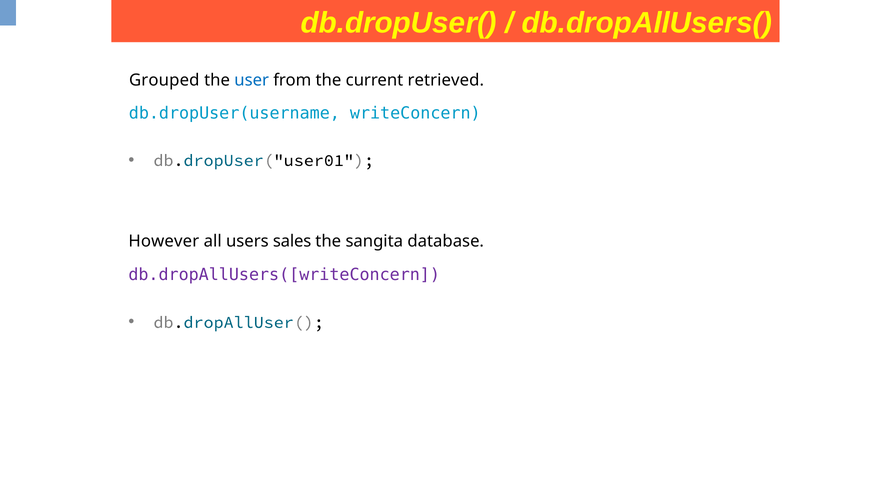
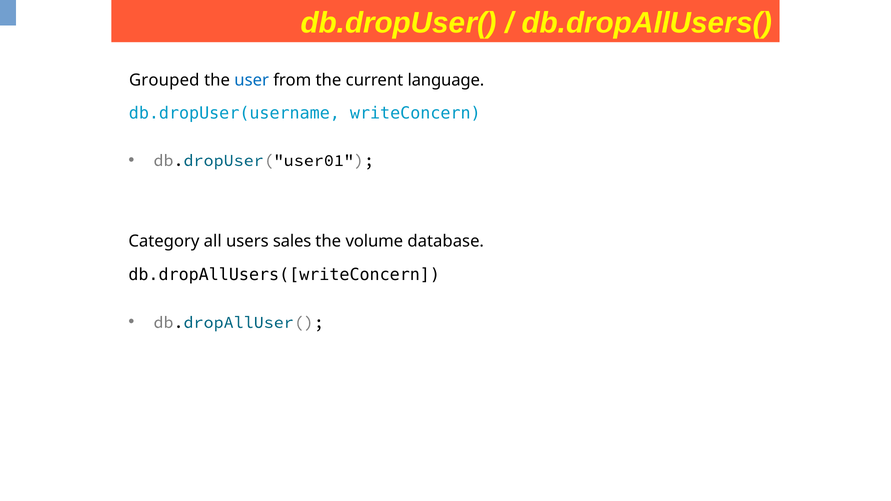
retrieved: retrieved -> language (446, 80)
However: However -> Category (164, 242)
sangita: sangita -> volume (374, 242)
db.dropAllUsers([writeConcern colour: purple -> black (284, 275)
